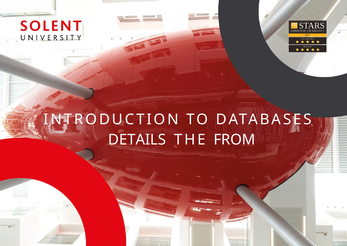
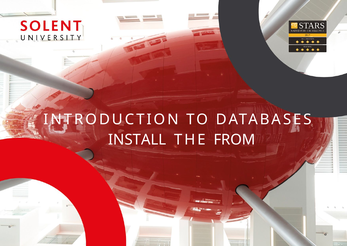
DETAILS: DETAILS -> INSTALL (137, 139)
